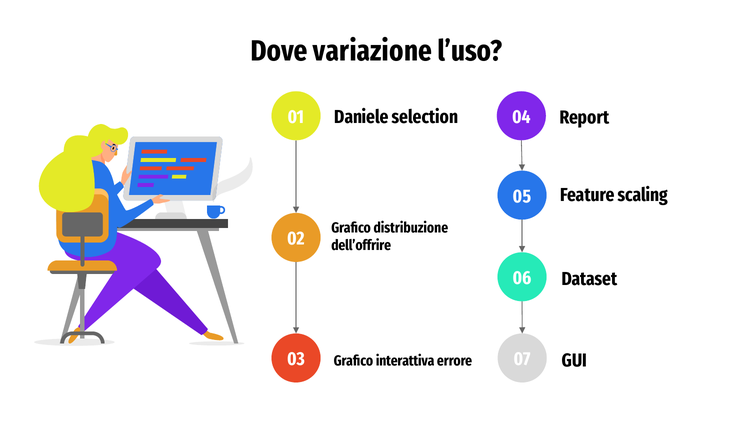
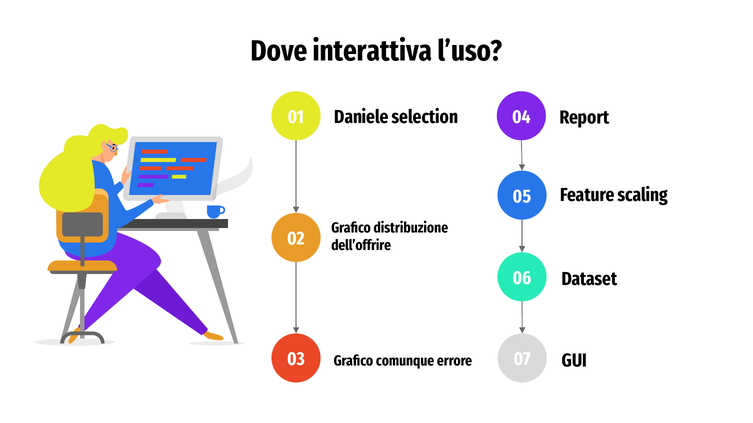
variazione: variazione -> interattiva (373, 51)
interattiva: interattiva -> comunque (405, 362)
